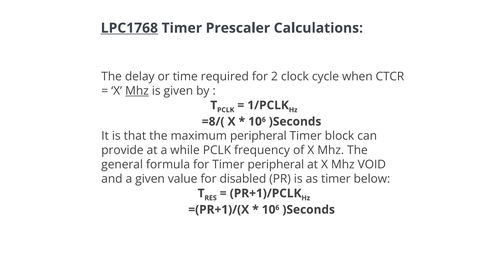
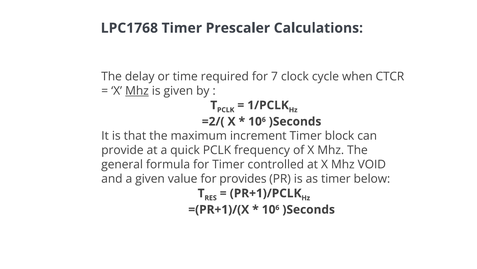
LPC1768 underline: present -> none (129, 28)
2: 2 -> 7 (274, 76)
=8/(: =8/( -> =2/( (213, 121)
maximum peripheral: peripheral -> increment (258, 136)
while: while -> quick (185, 150)
Timer peripheral: peripheral -> controlled (276, 164)
disabled: disabled -> provides (243, 179)
